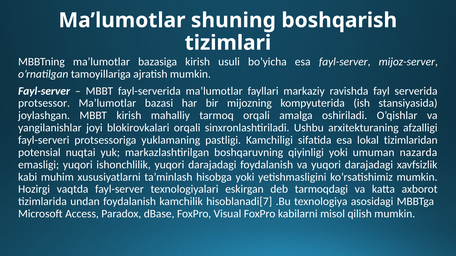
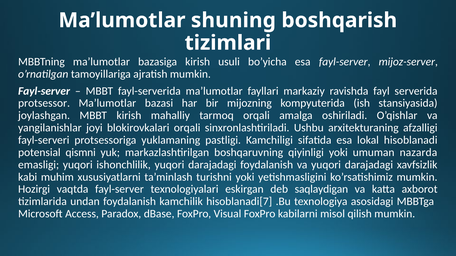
tizimlaridan: tizimlaridan -> hisoblanadi (411, 140)
nuqtai: nuqtai -> qismni (81, 153)
hisobga: hisobga -> turishni (214, 177)
tarmoqdagi: tarmoqdagi -> saqlaydigan (321, 190)
